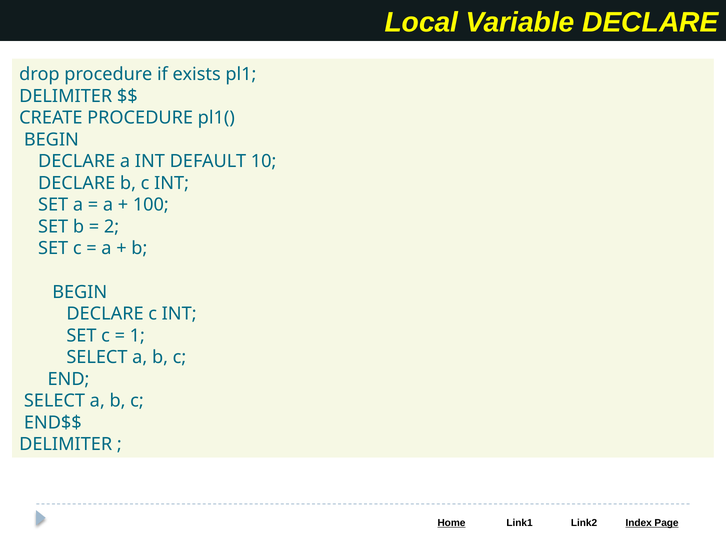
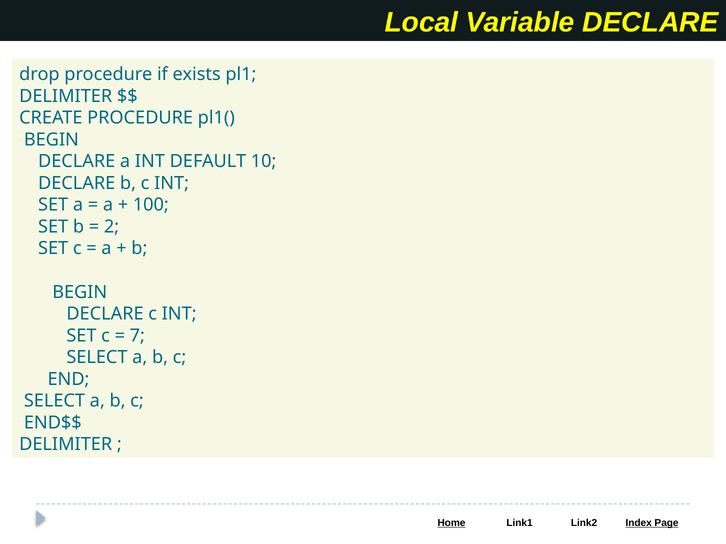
1: 1 -> 7 (137, 336)
